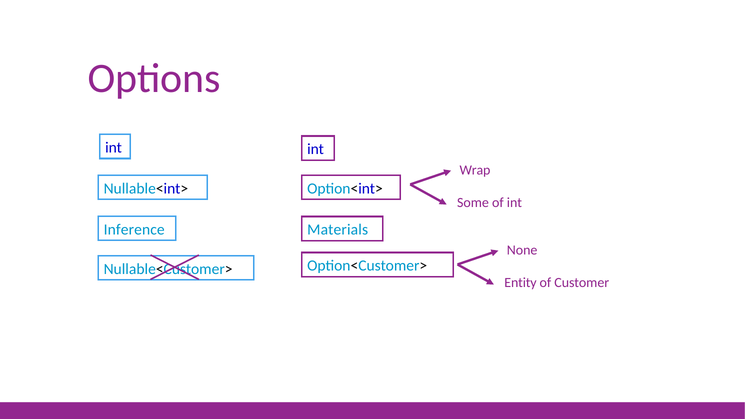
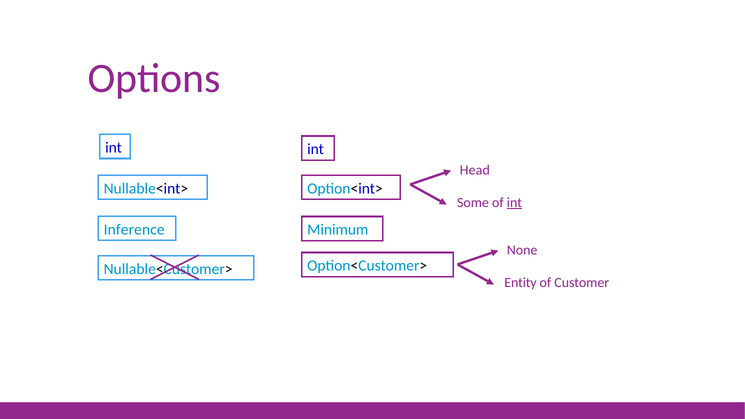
Wrap: Wrap -> Head (475, 170)
int underline: none -> present (514, 203)
Materials: Materials -> Minimum (338, 230)
